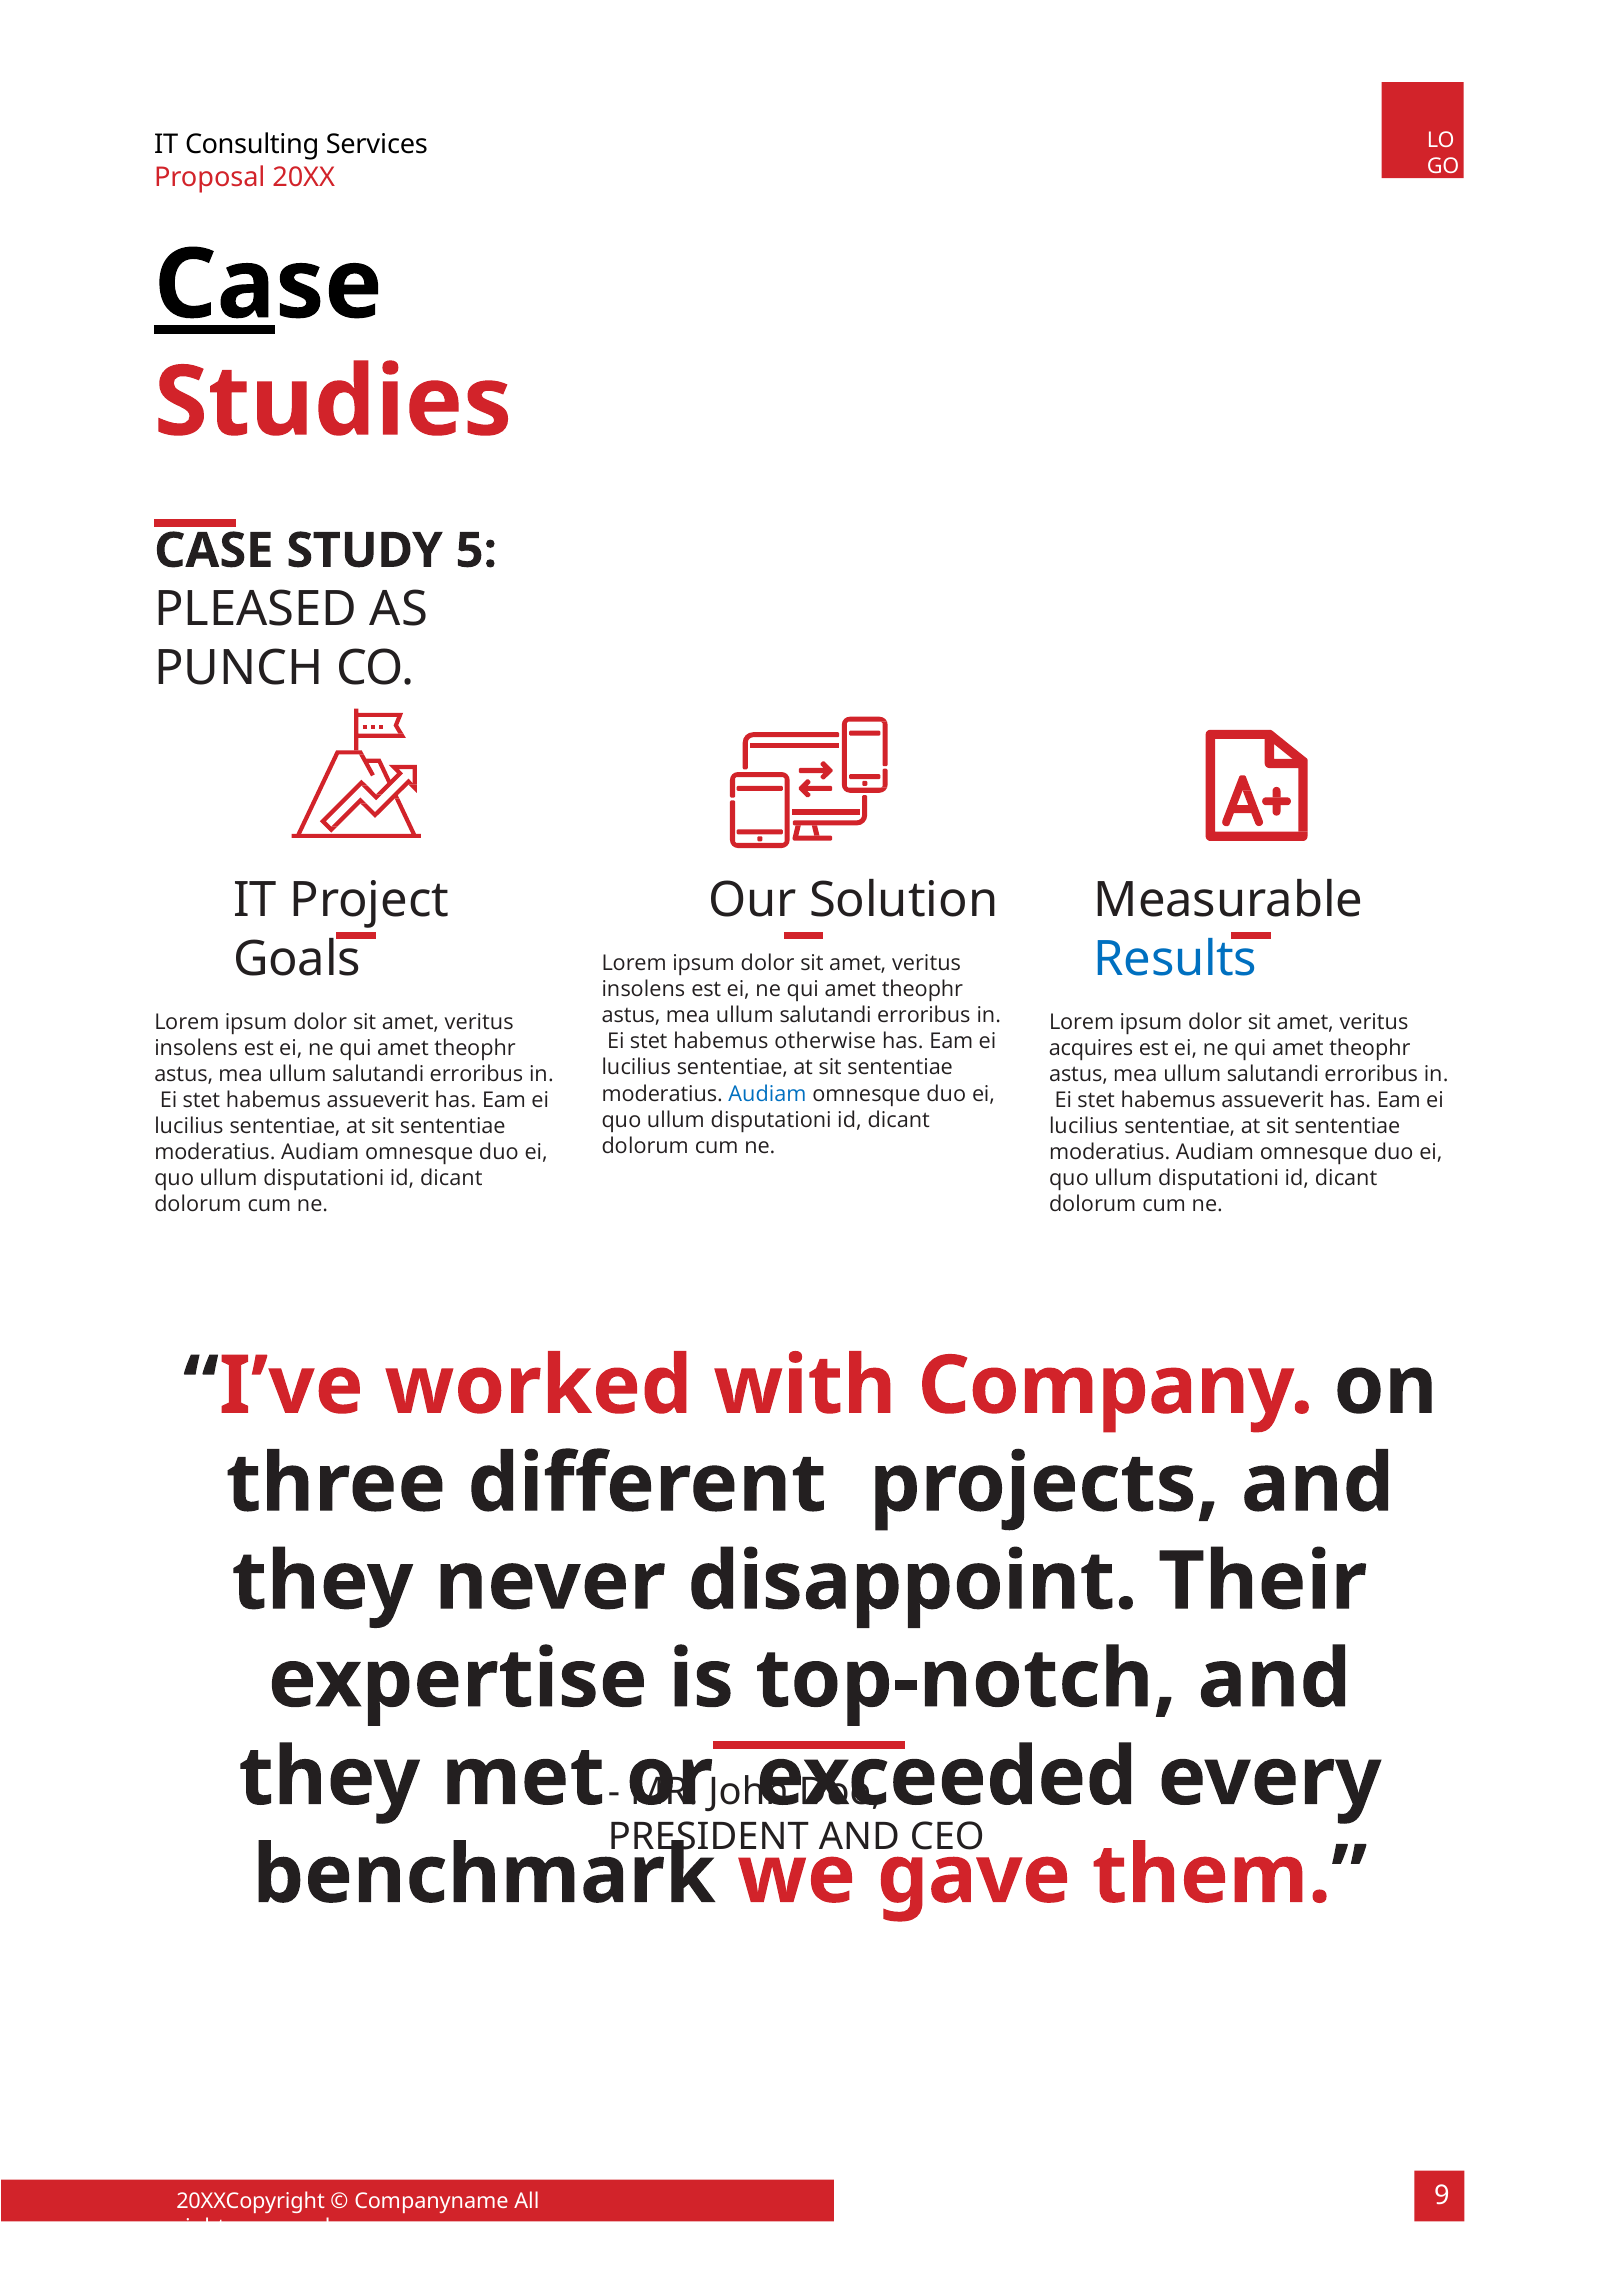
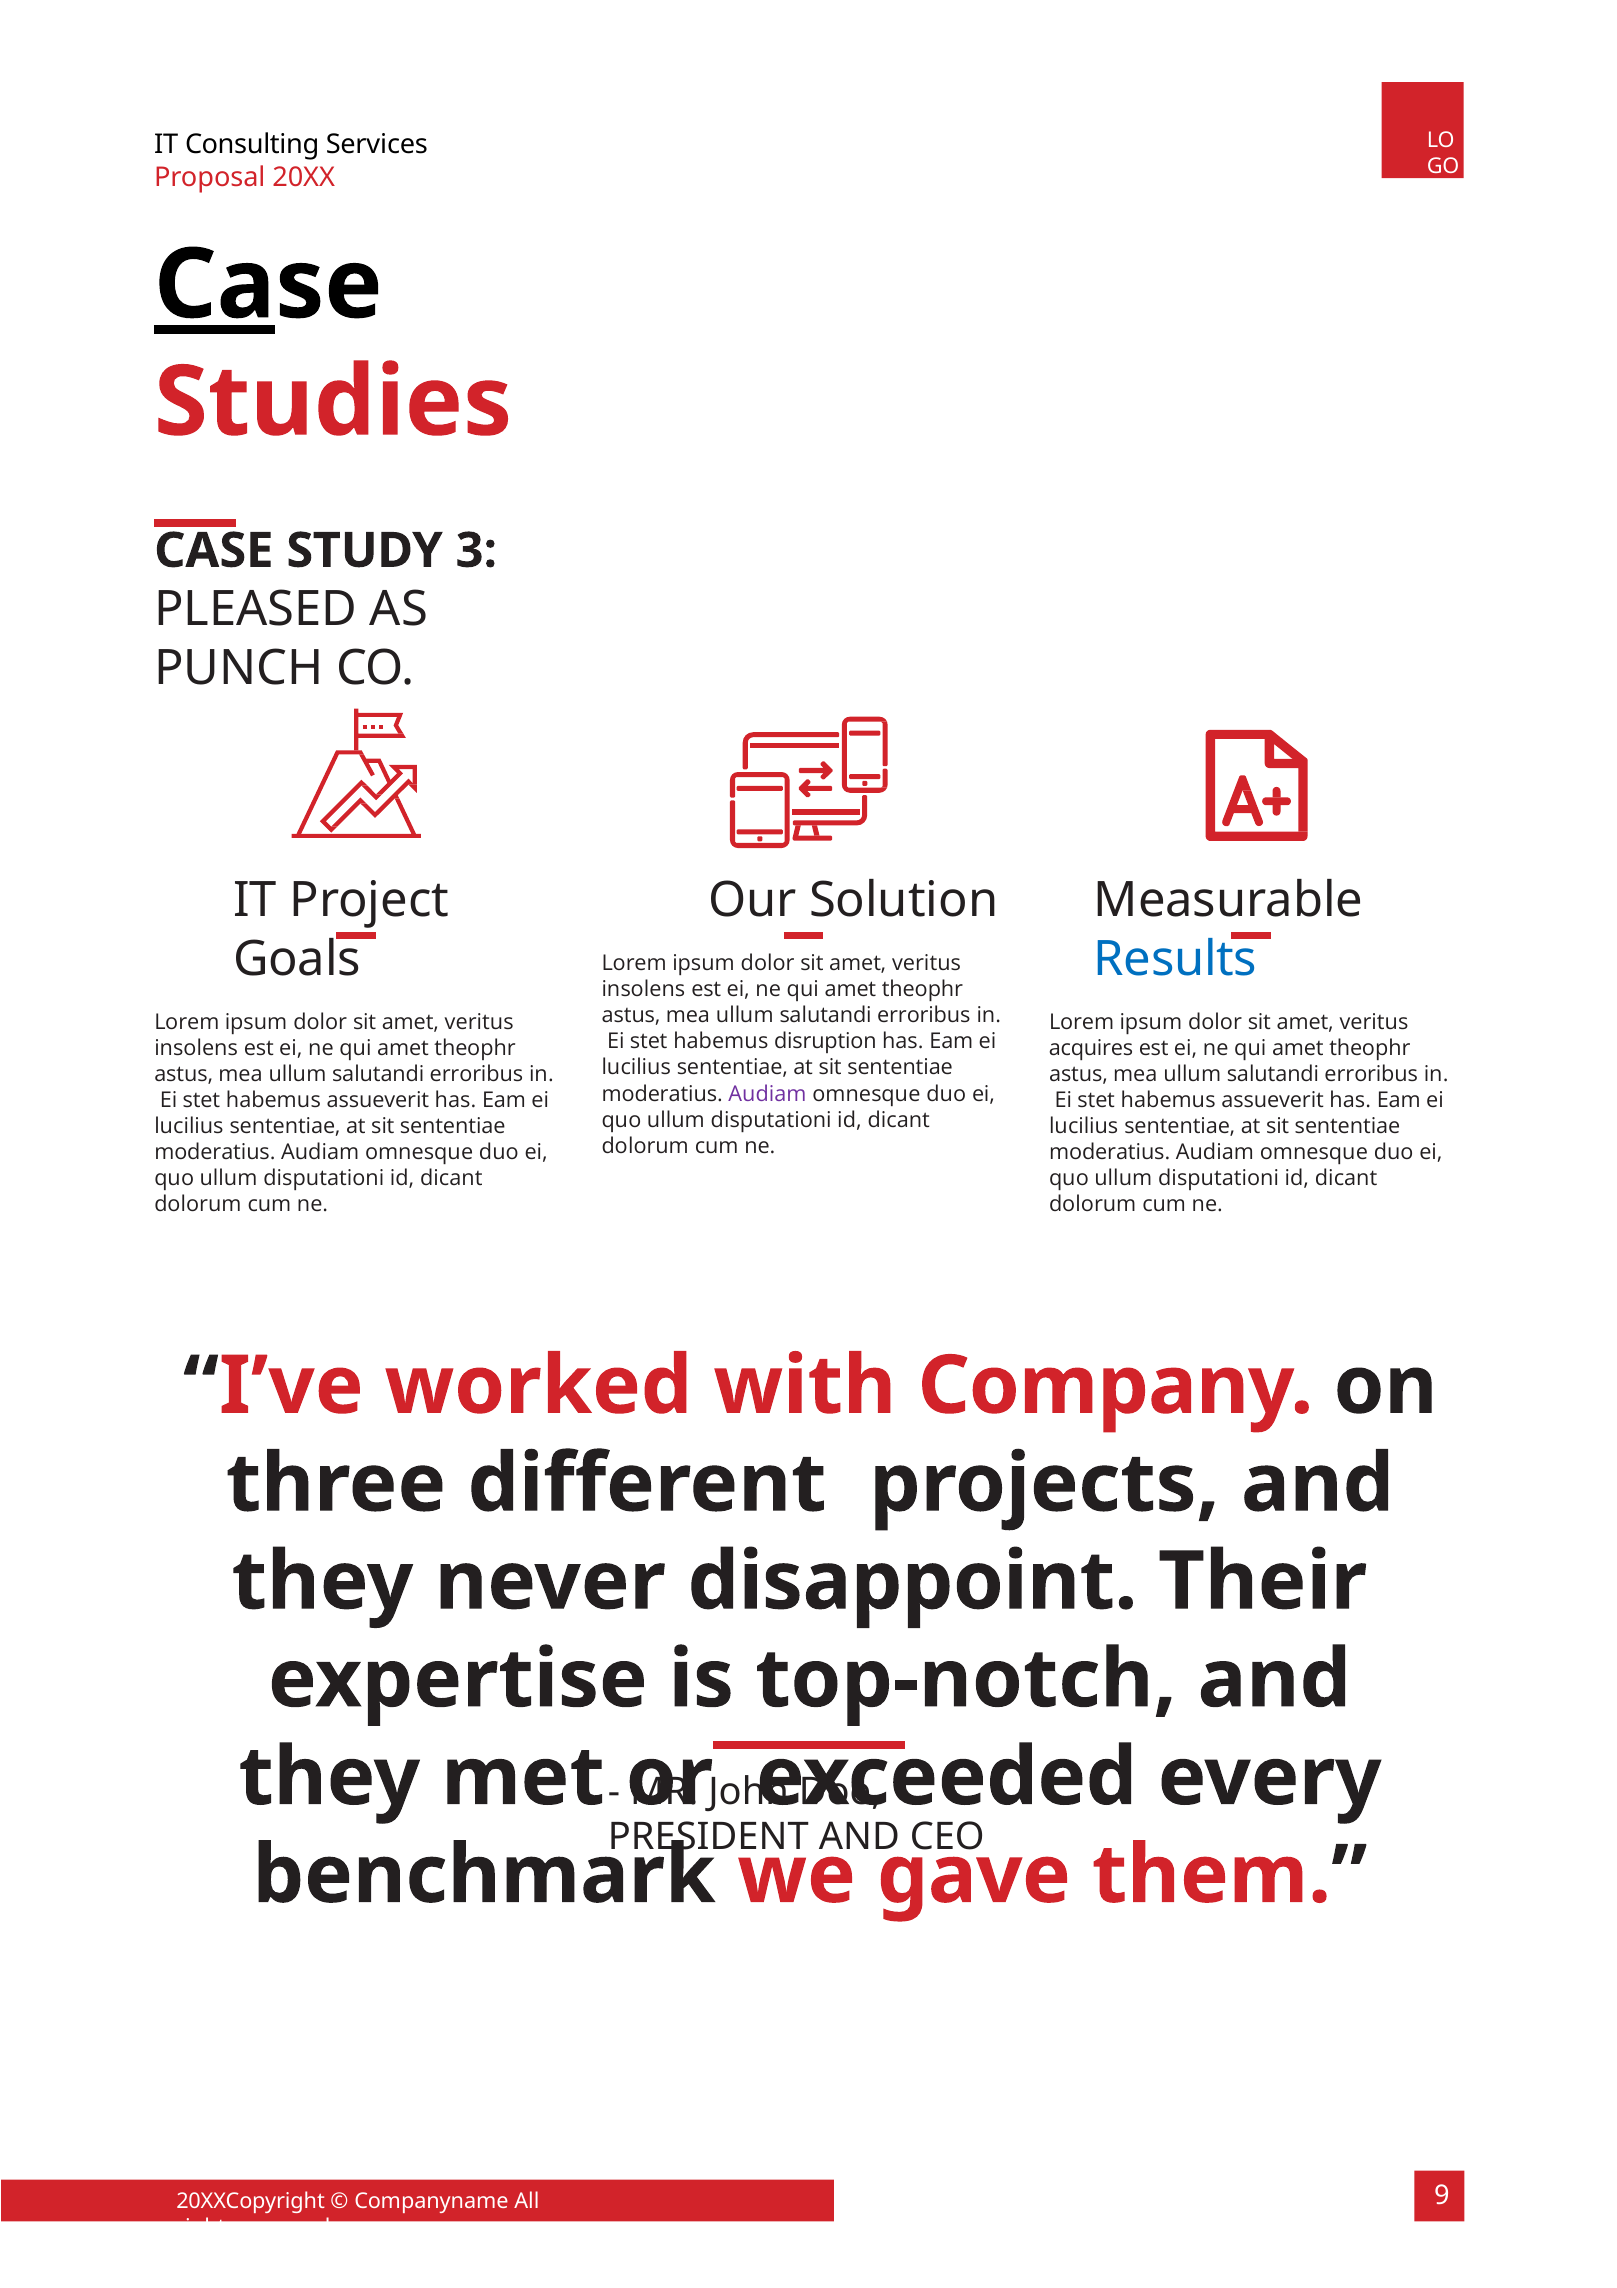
5: 5 -> 3 (476, 551)
otherwise: otherwise -> disruption (825, 1042)
Audiam colour: blue -> purple (767, 1094)
